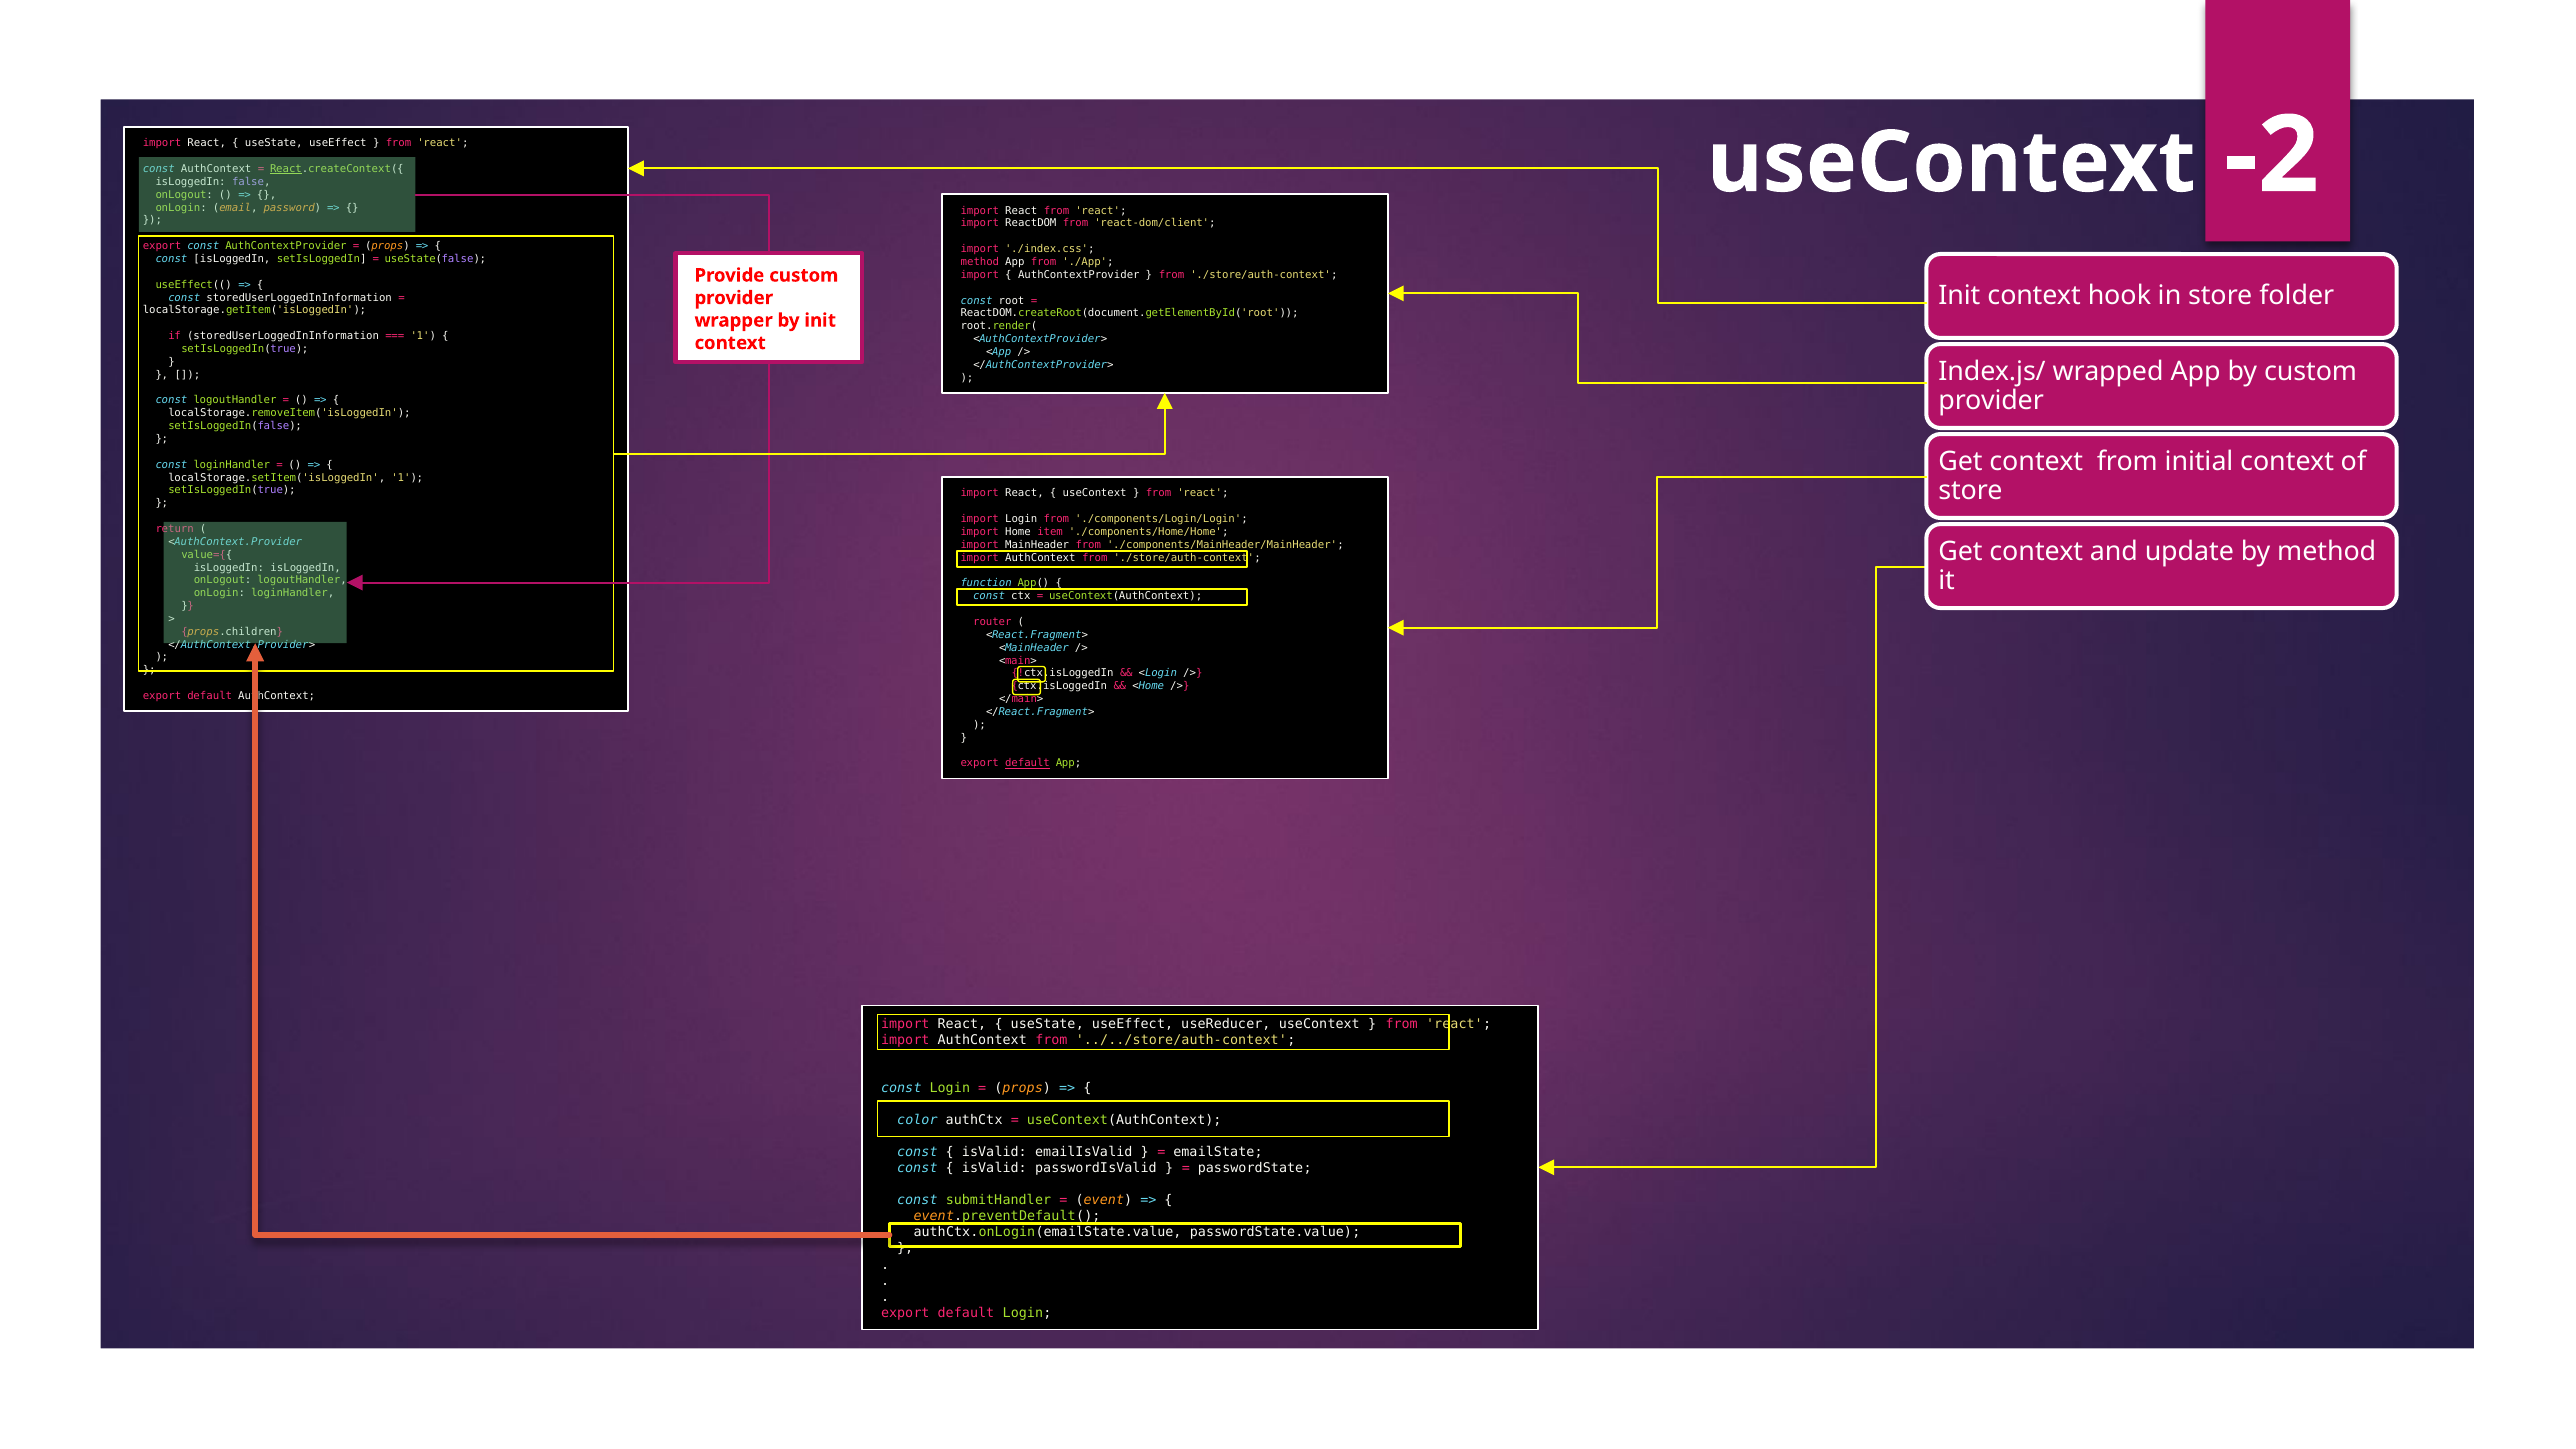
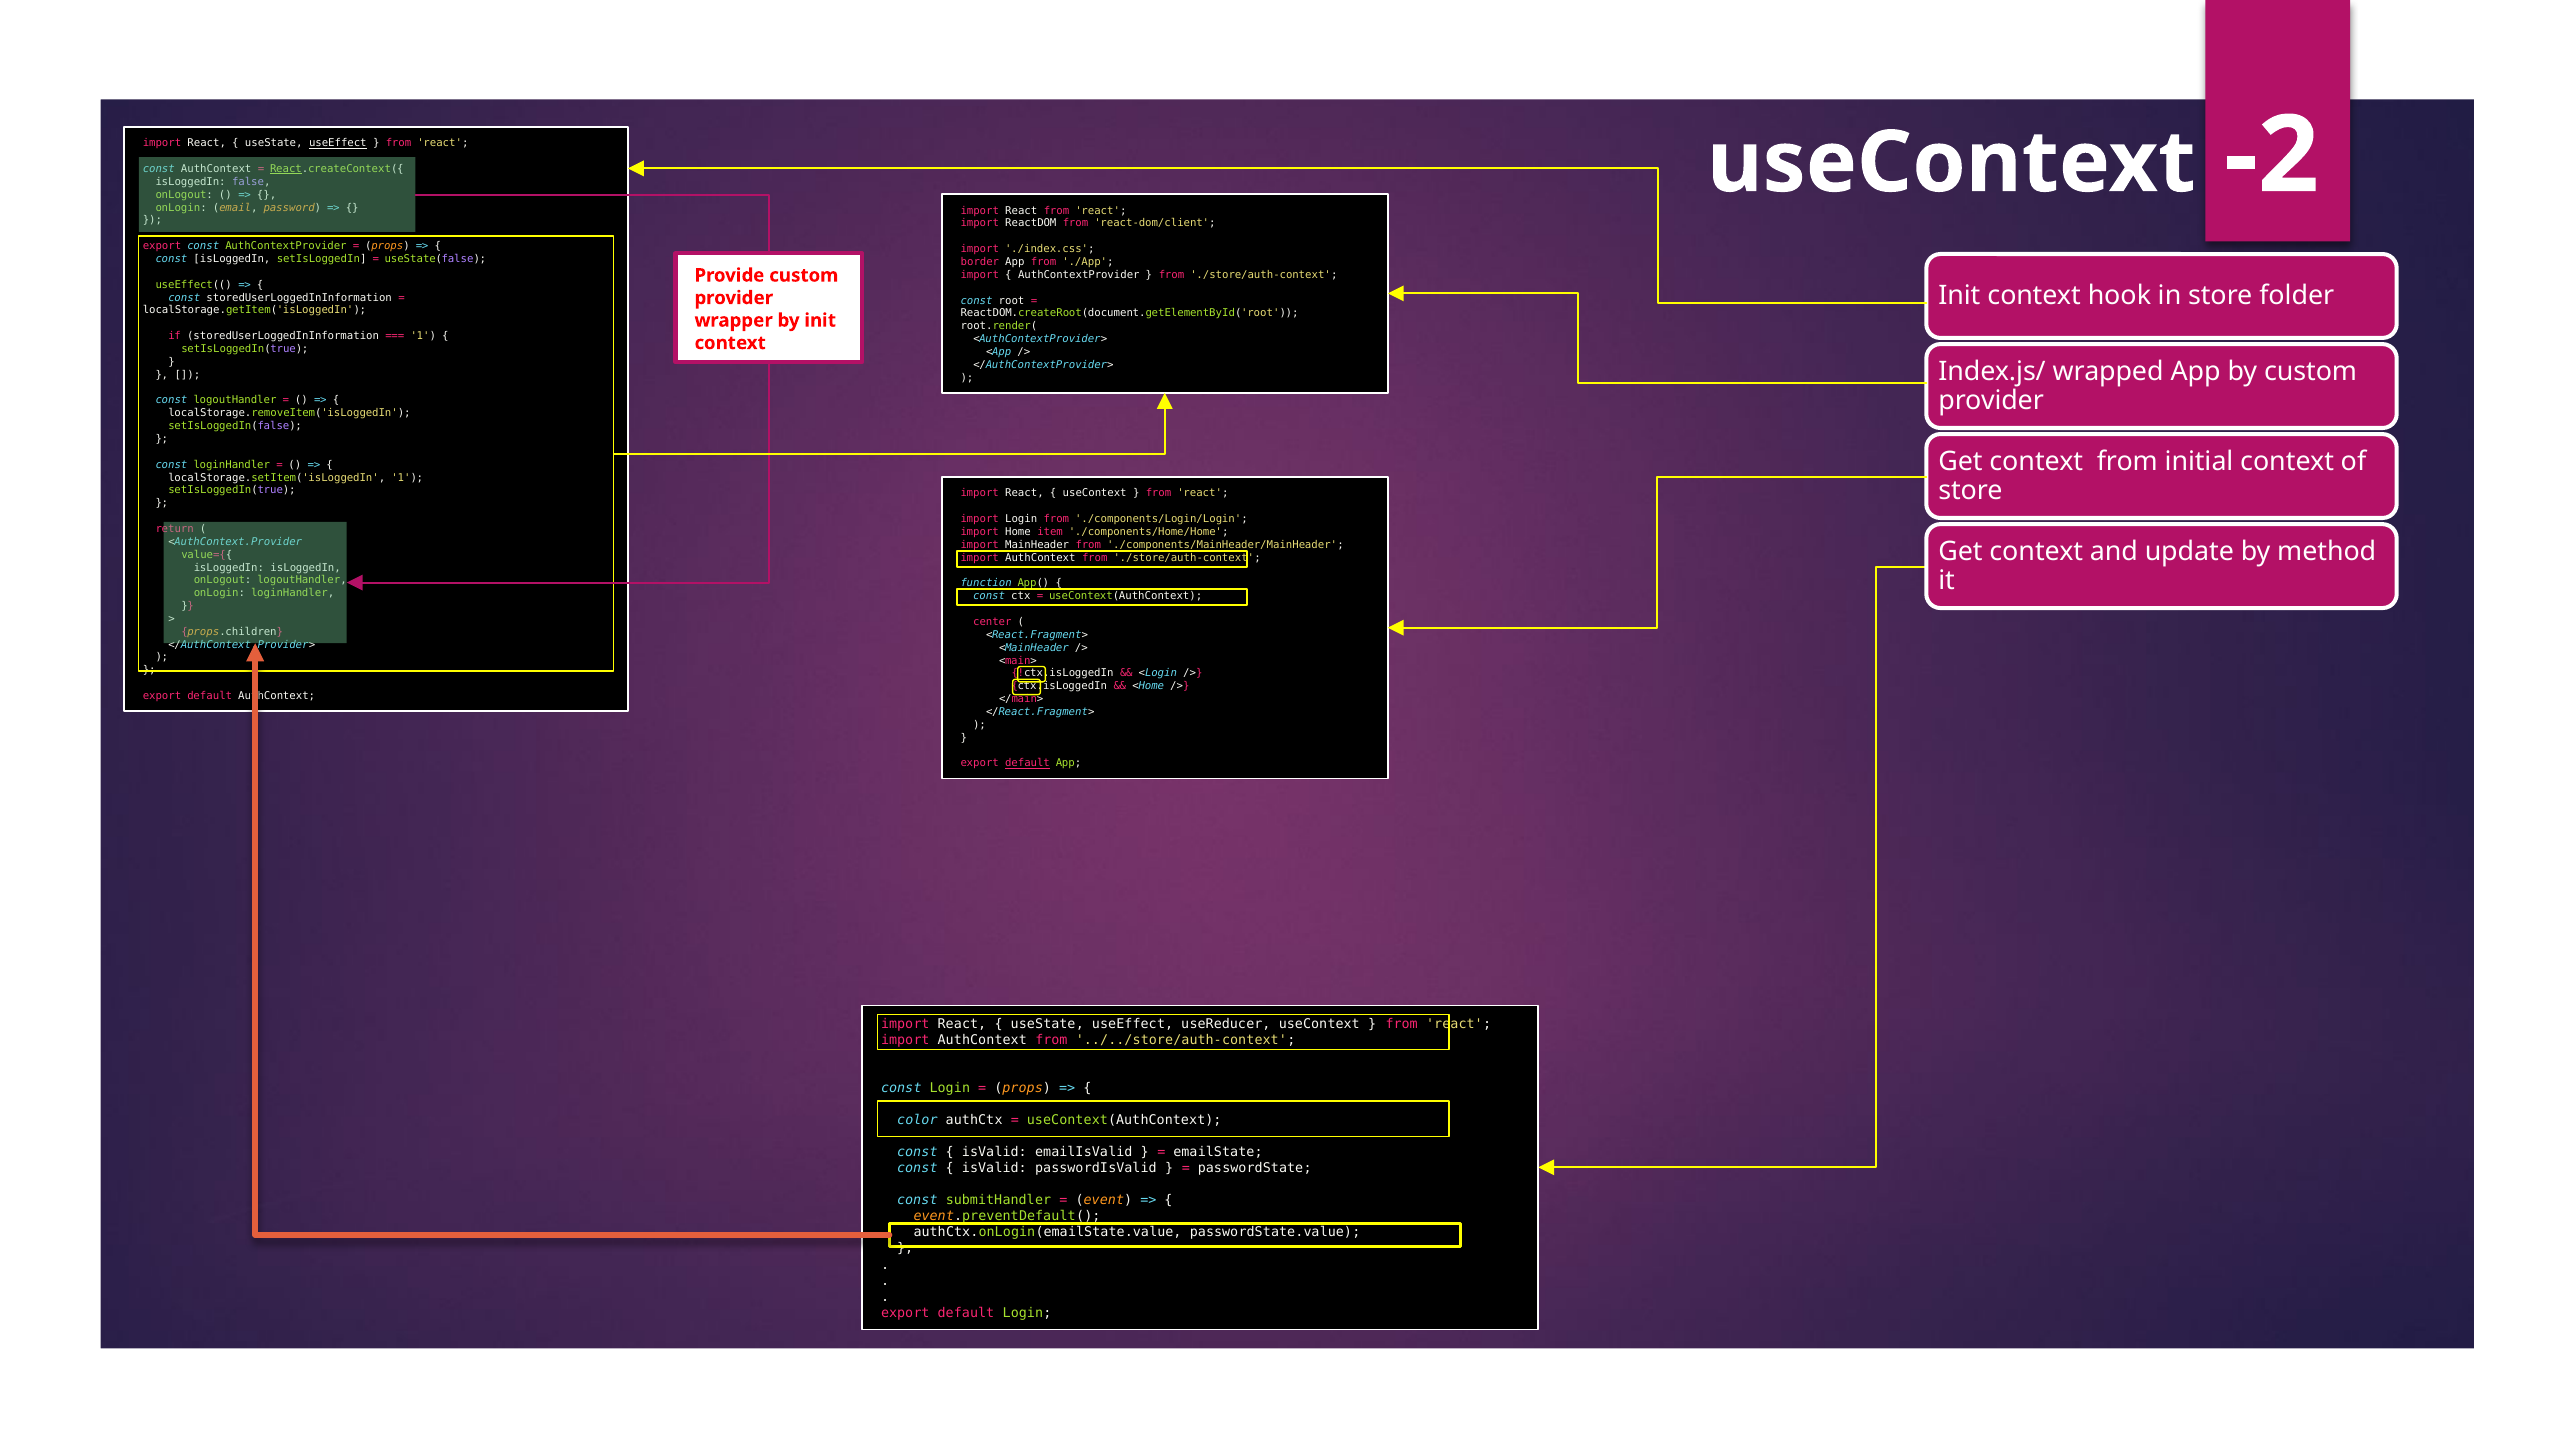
useEffect underline: none -> present (338, 143)
method: method -> border (980, 262)
router: router -> center (992, 622)
